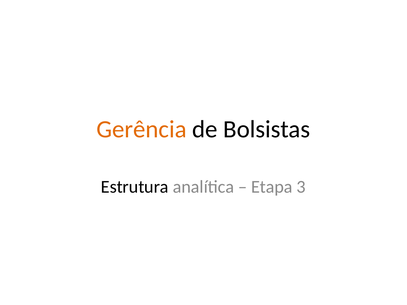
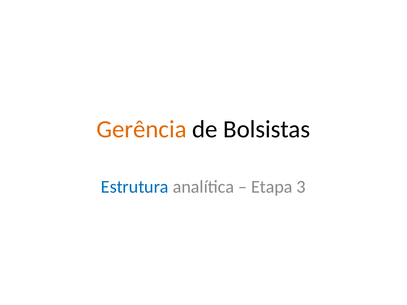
Estrutura colour: black -> blue (135, 187)
